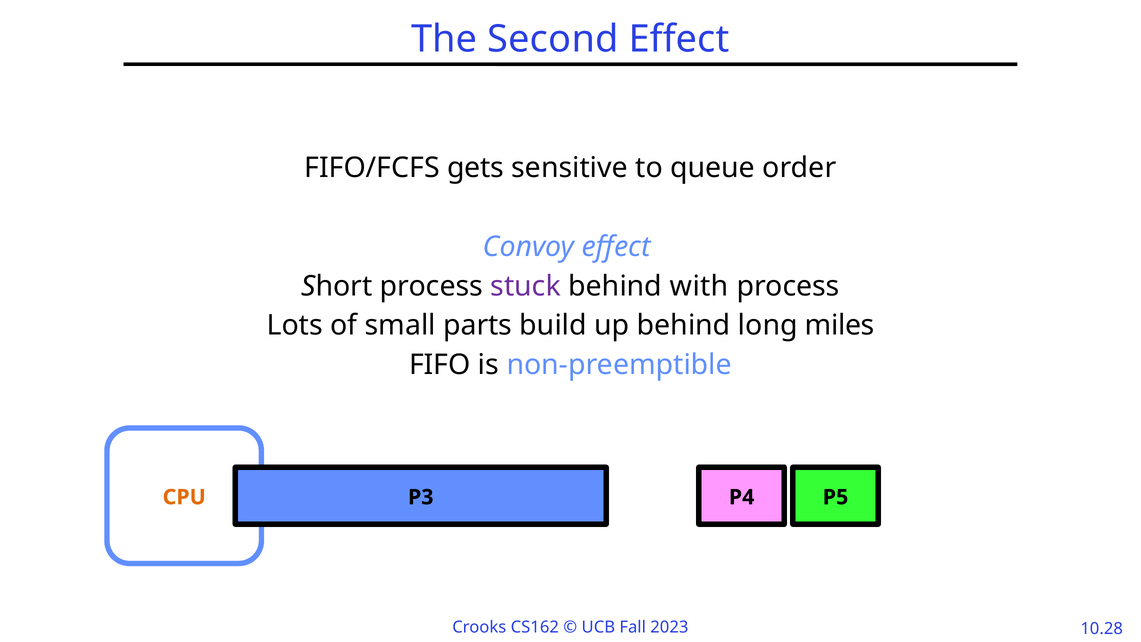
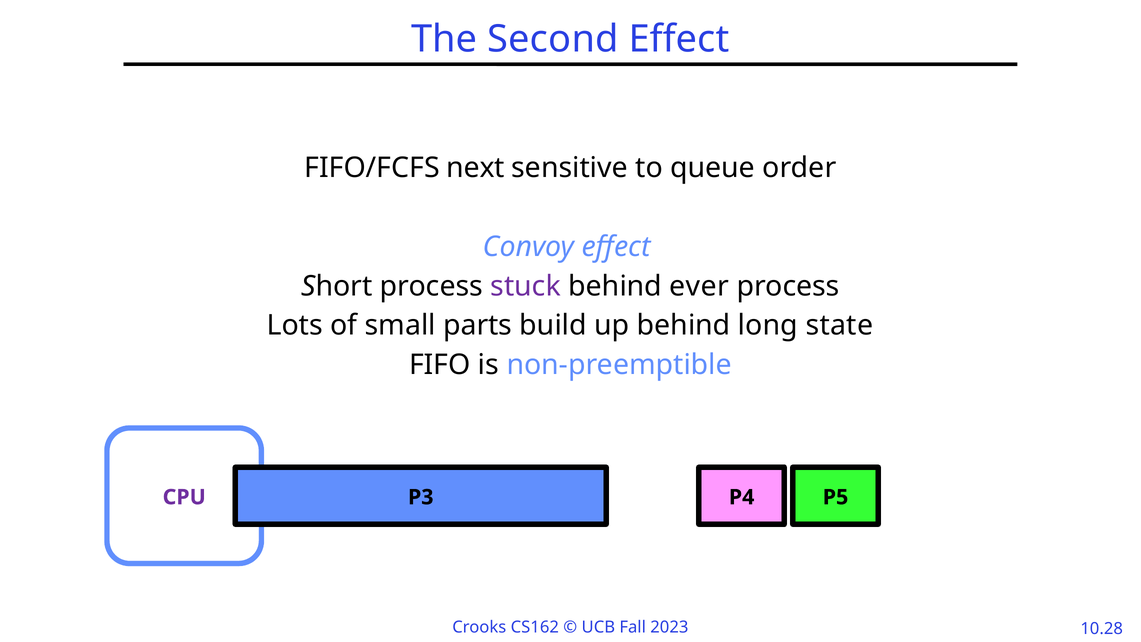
gets: gets -> next (476, 168)
with: with -> ever (699, 286)
miles: miles -> state (839, 325)
CPU colour: orange -> purple (184, 497)
